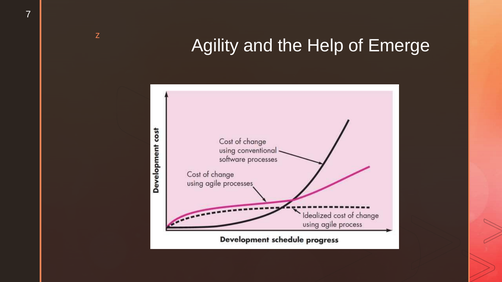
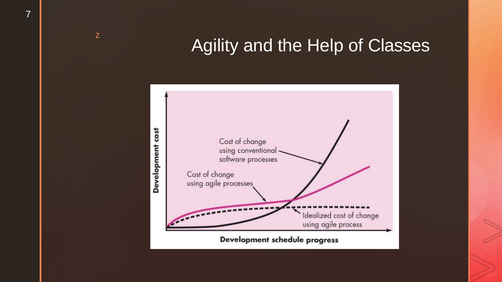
Emerge: Emerge -> Classes (399, 46)
